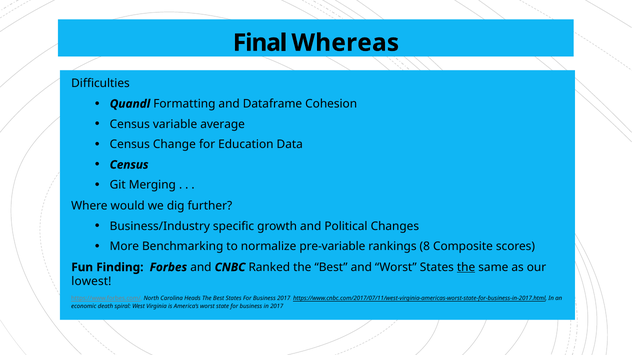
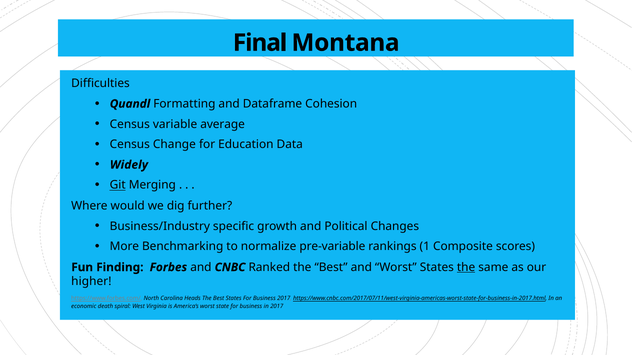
Whereas: Whereas -> Montana (346, 43)
Census: Census -> Widely (129, 165)
Git underline: none -> present (118, 185)
8: 8 -> 1 (425, 247)
lowest: lowest -> higher (91, 282)
